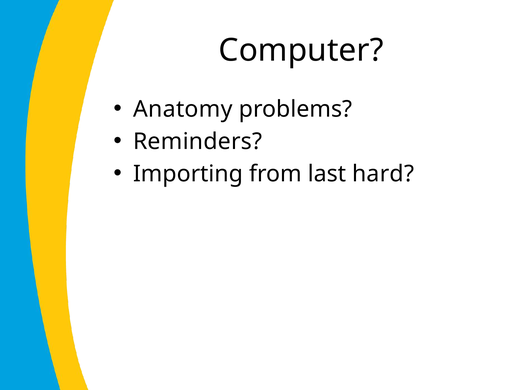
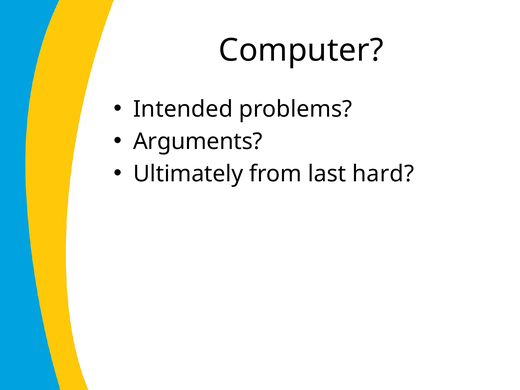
Anatomy: Anatomy -> Intended (183, 109)
Reminders: Reminders -> Arguments (198, 141)
Importing: Importing -> Ultimately (188, 174)
